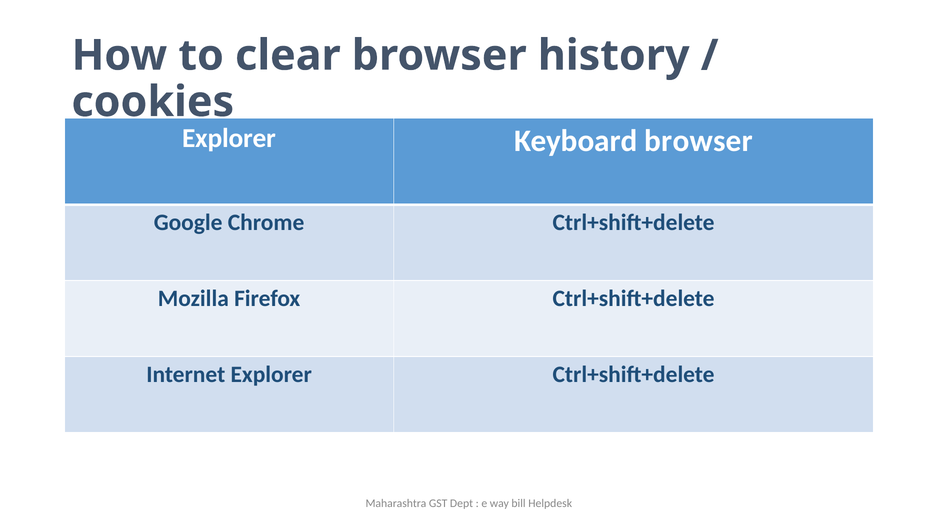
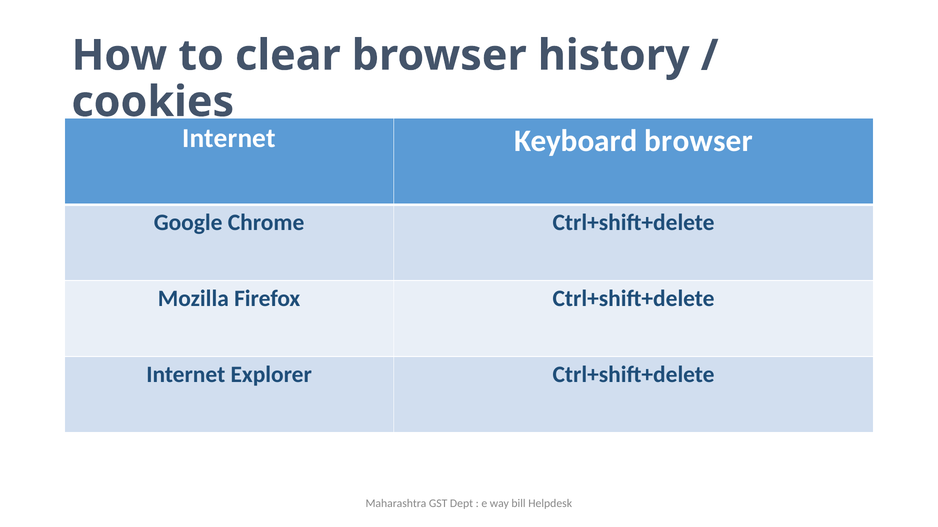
Explorer: Explorer -> Internet (229, 139)
